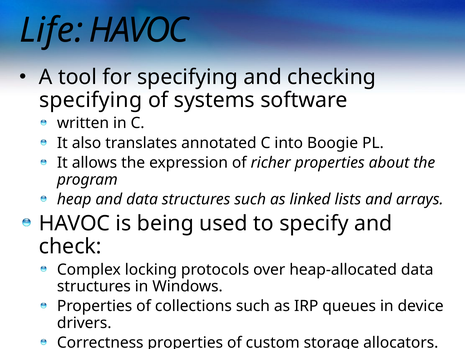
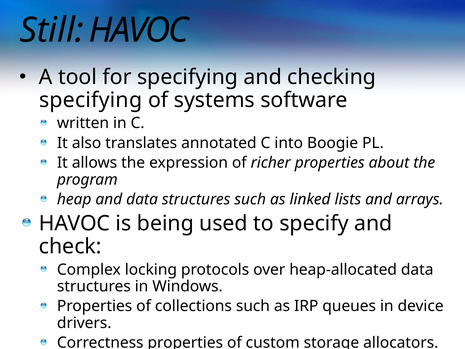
Life: Life -> Still (52, 30)
